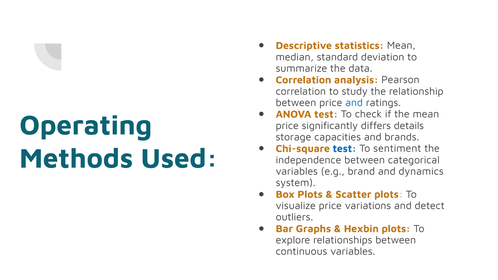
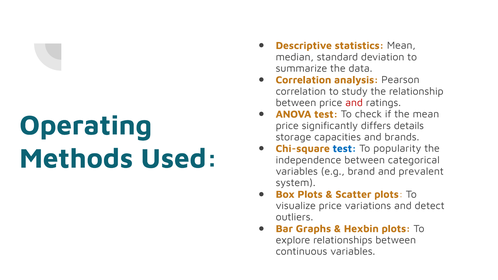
and colour: blue -> red (354, 103)
sentiment: sentiment -> popularity (397, 149)
dynamics: dynamics -> prevalent (421, 172)
